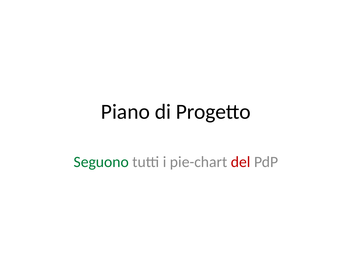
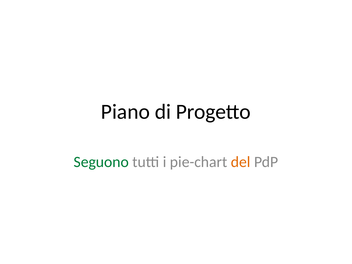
del colour: red -> orange (241, 162)
